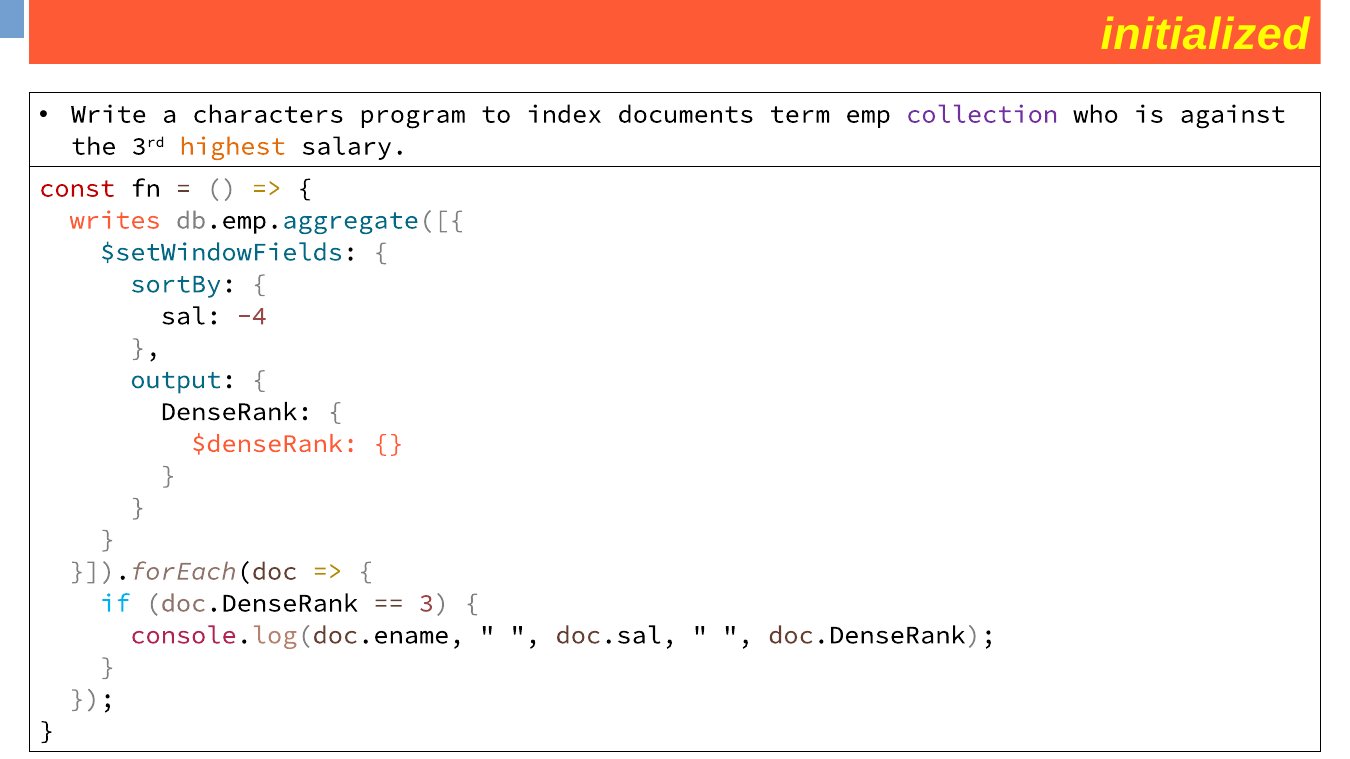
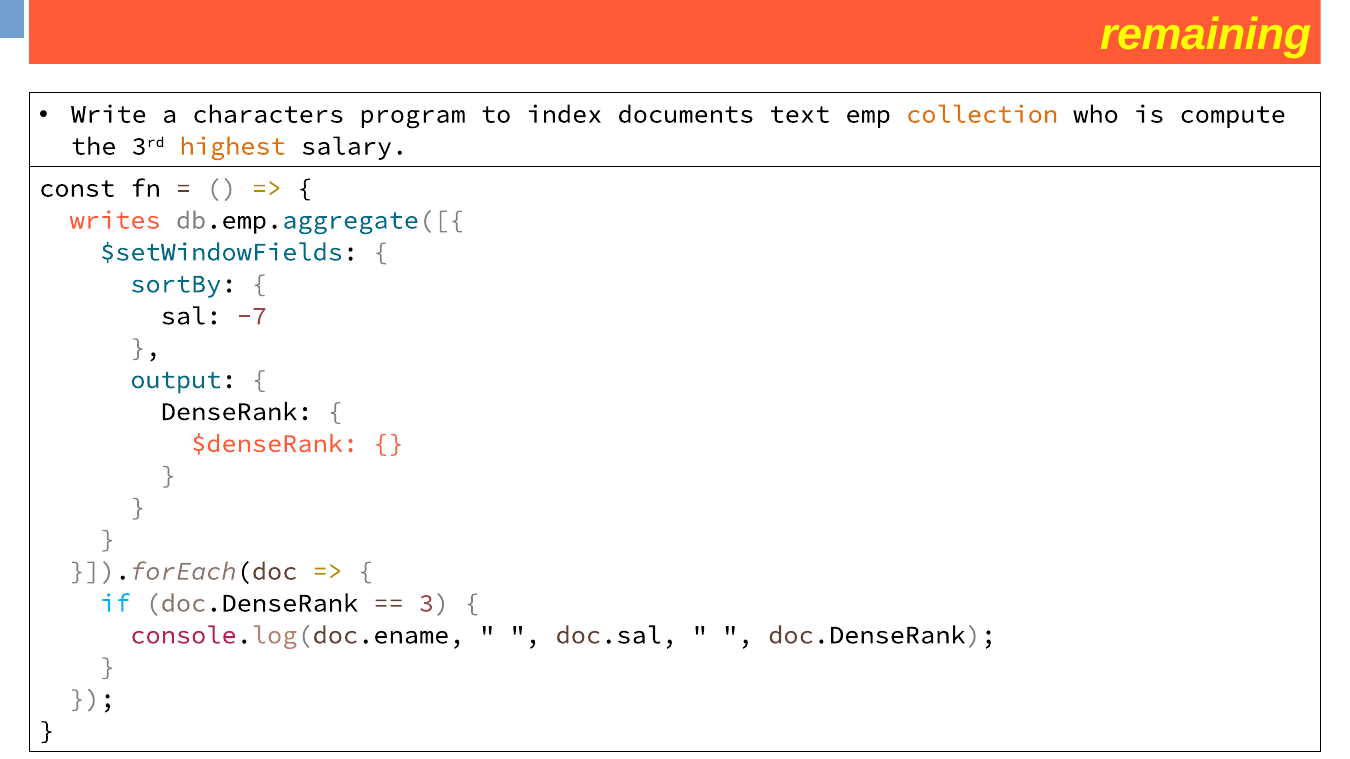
initialized: initialized -> remaining (1206, 35)
term: term -> text (800, 114)
collection colour: purple -> orange (982, 114)
against: against -> compute (1233, 114)
const colour: red -> black (77, 188)
-4: -4 -> -7 (252, 316)
